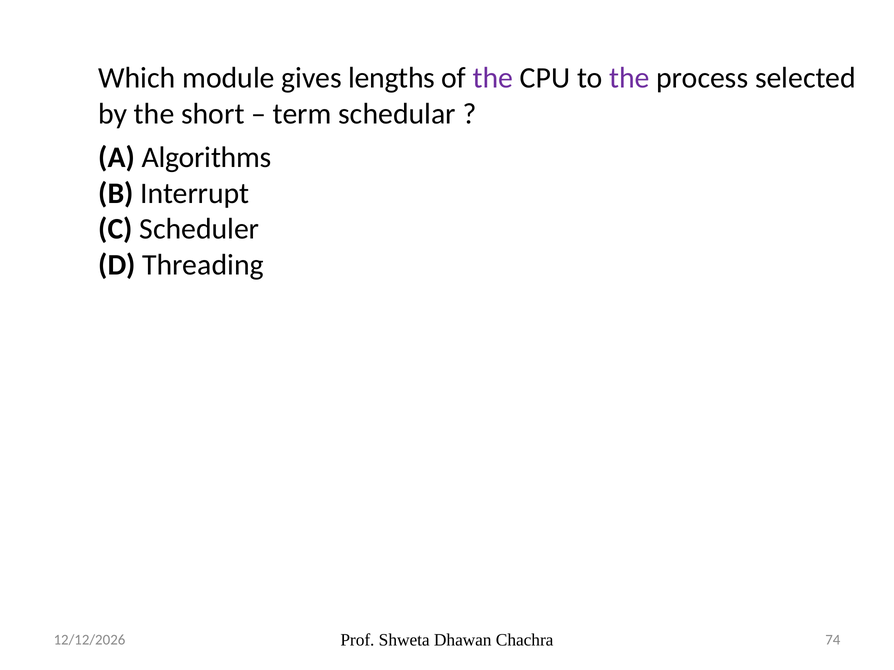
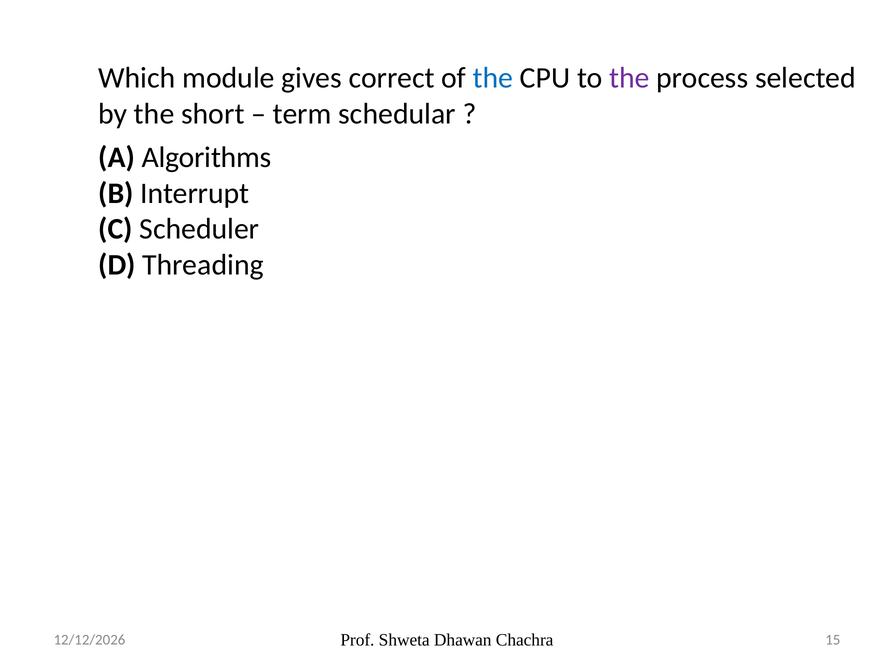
lengths: lengths -> correct (392, 78)
the colour: purple -> blue (493, 78)
74: 74 -> 15 (833, 640)
